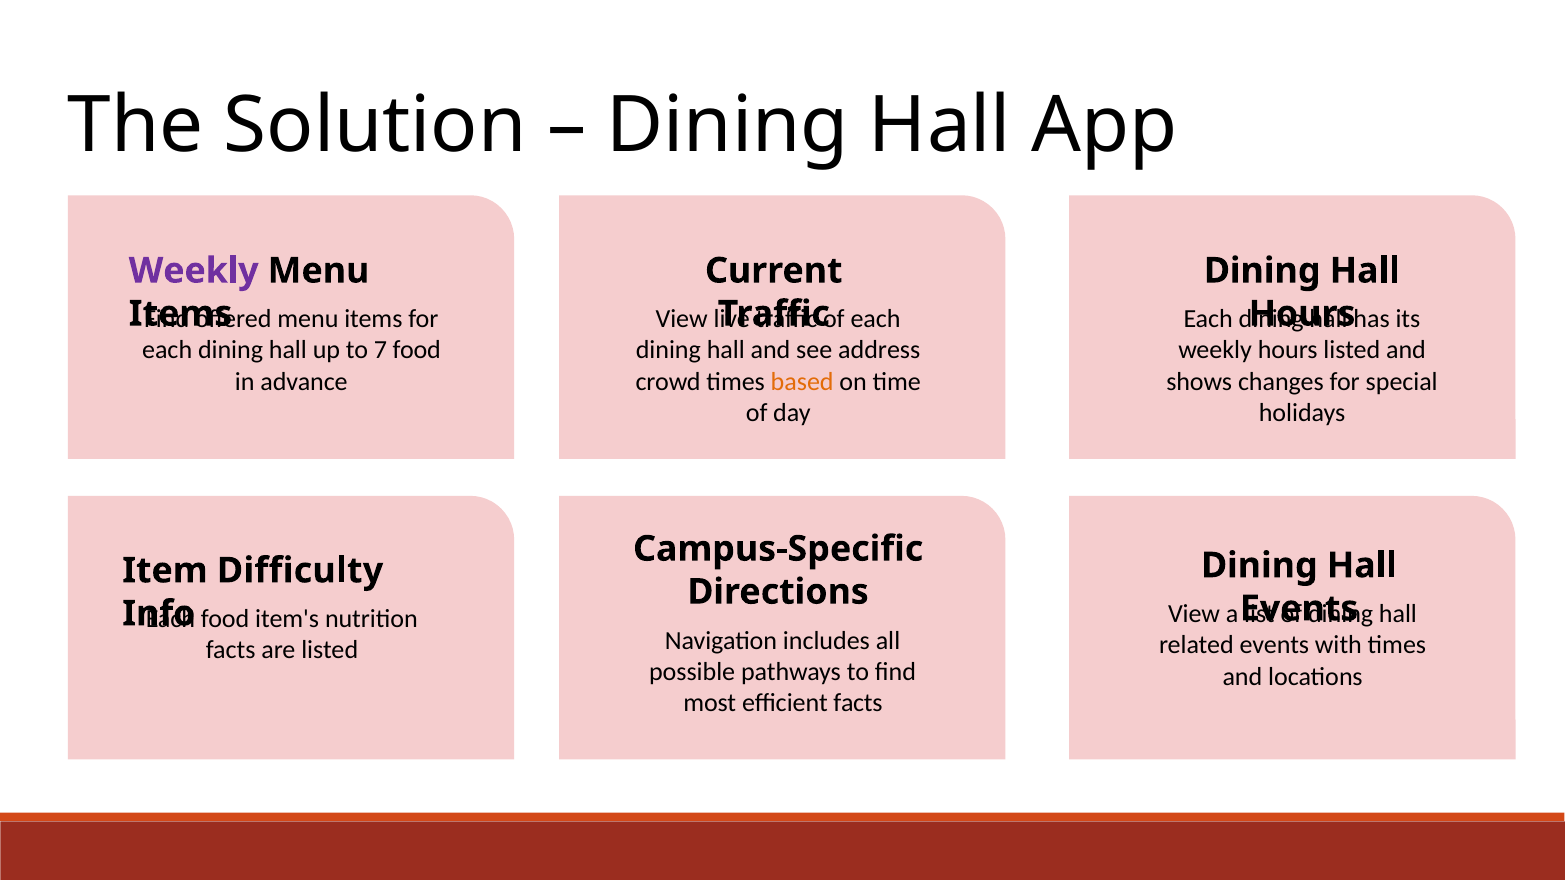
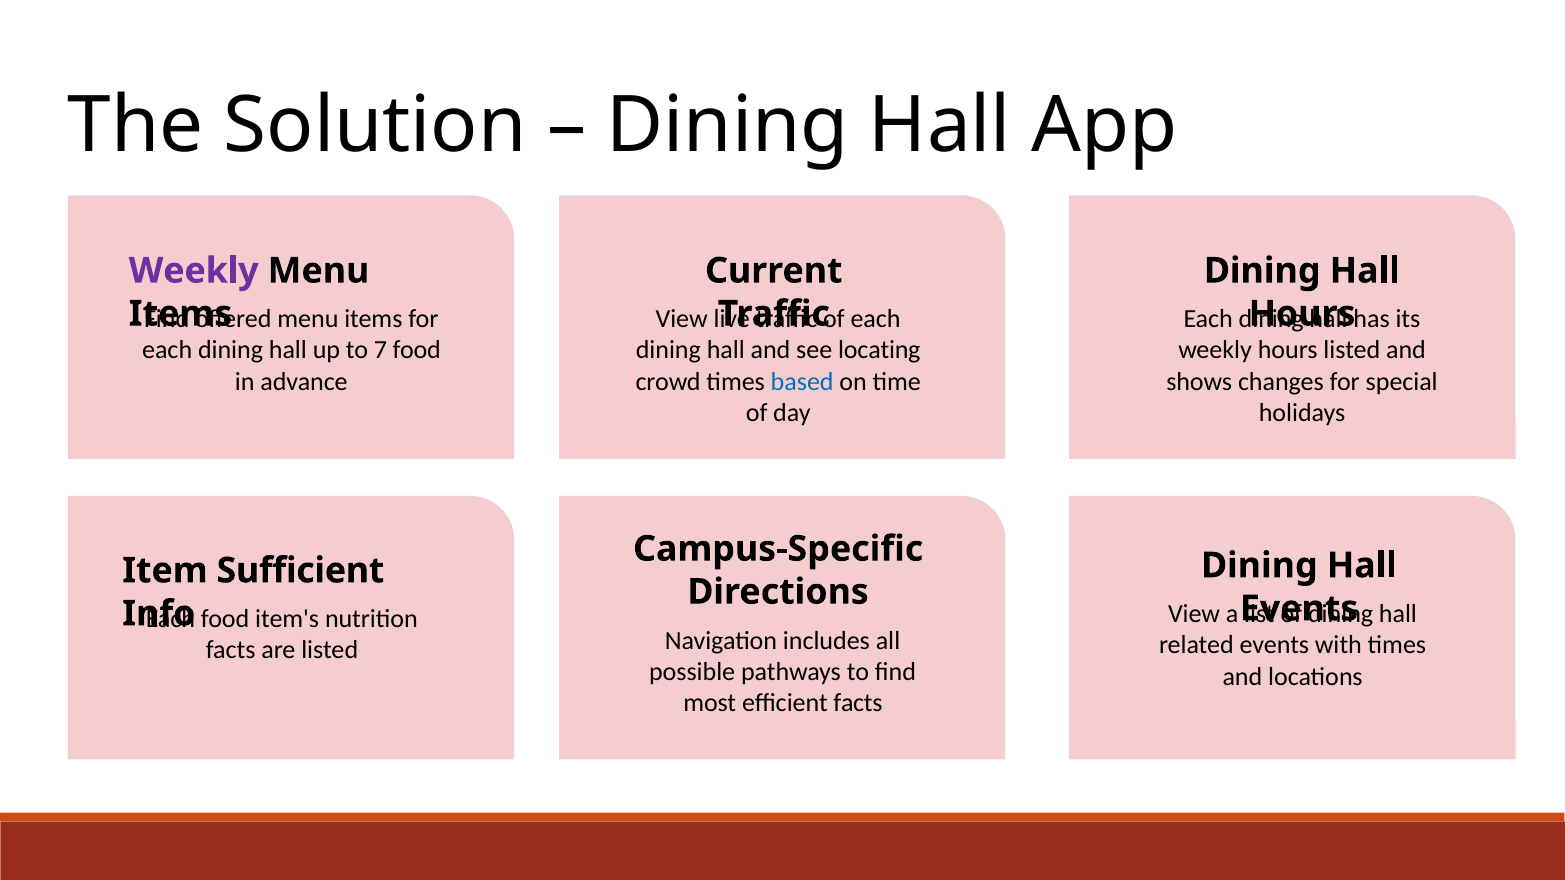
address: address -> locating (879, 350)
based colour: orange -> blue (802, 382)
Difficulty: Difficulty -> Sufficient (300, 571)
